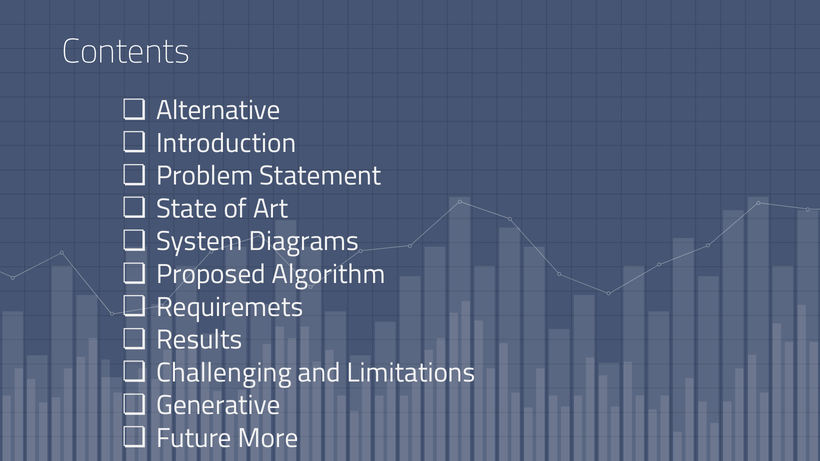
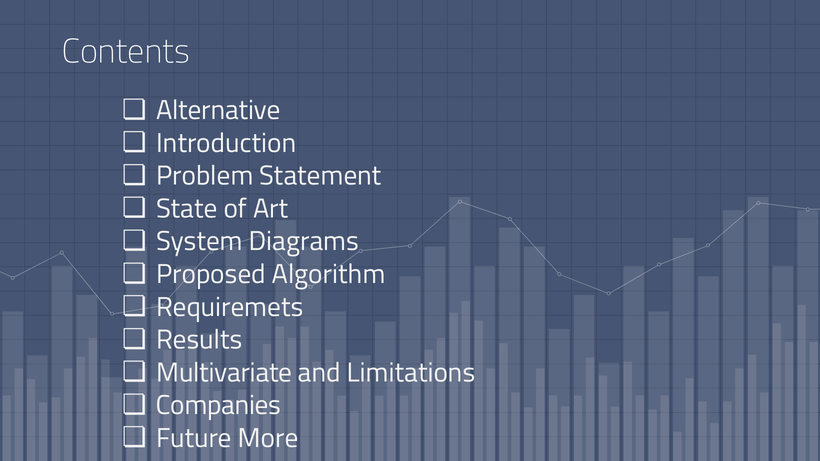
Challenging: Challenging -> Multivariate (224, 373)
Generative: Generative -> Companies (219, 406)
